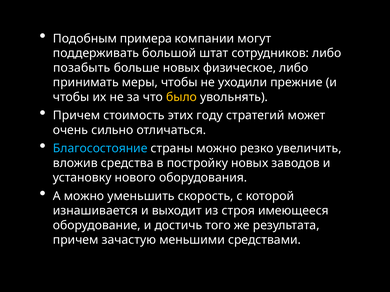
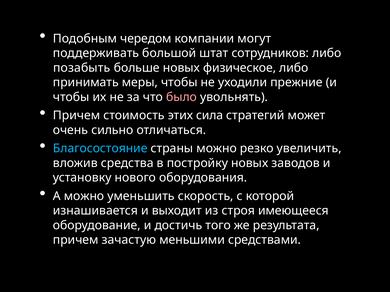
примера: примера -> чередом (146, 39)
было colour: yellow -> pink (181, 97)
году: году -> сила (210, 116)
